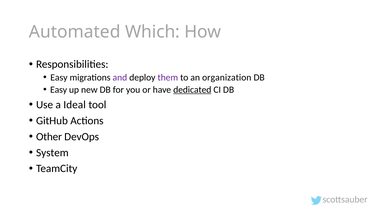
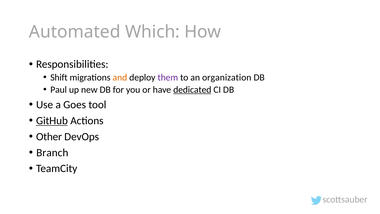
Easy: Easy -> Shift (59, 77)
and colour: purple -> orange (120, 77)
Easy: Easy -> Paul (59, 90)
Ideal: Ideal -> Goes (75, 105)
GitHub underline: none -> present (52, 121)
System: System -> Branch (52, 152)
